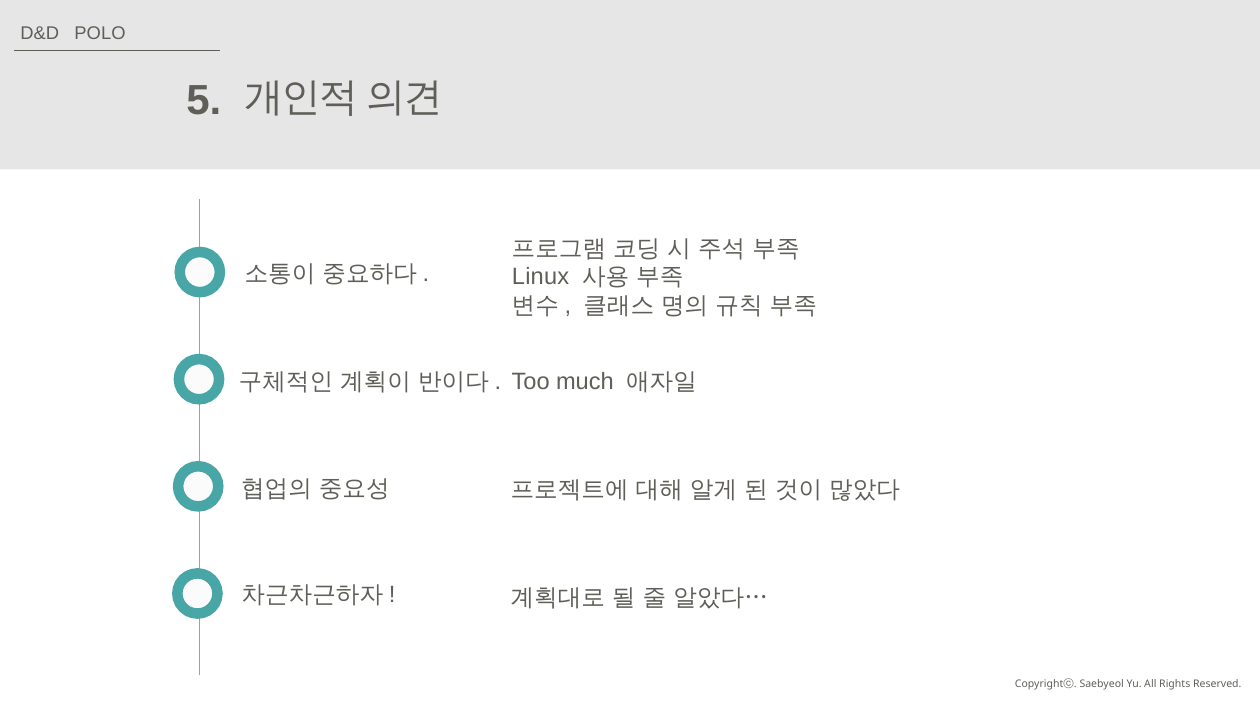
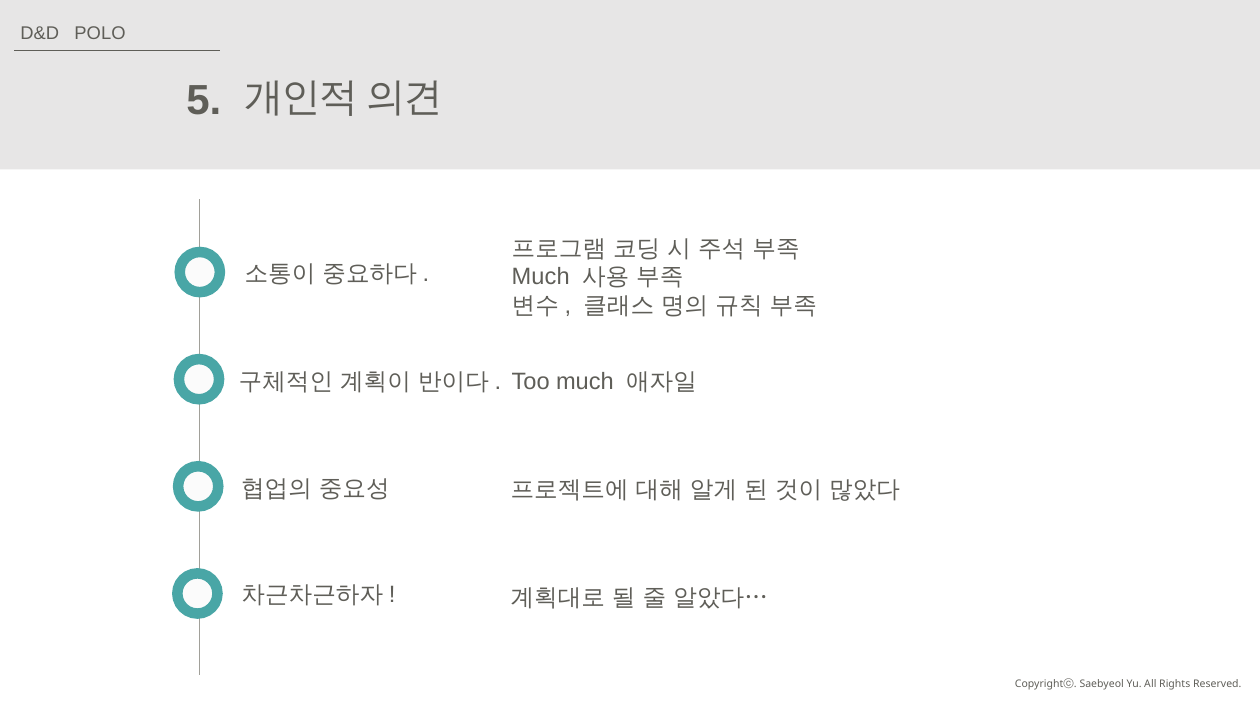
Linux: Linux -> Much (541, 277)
